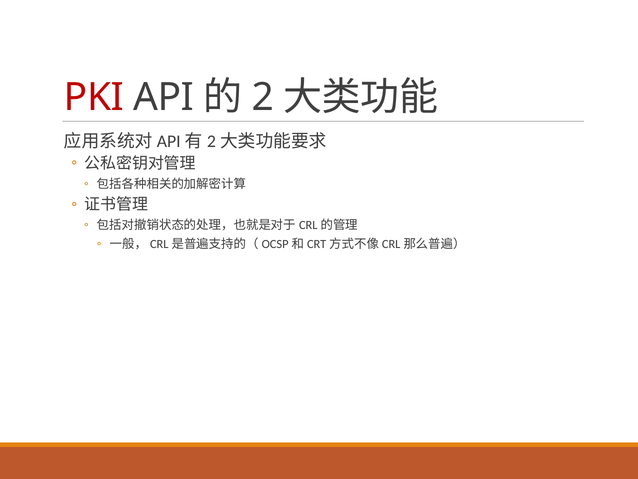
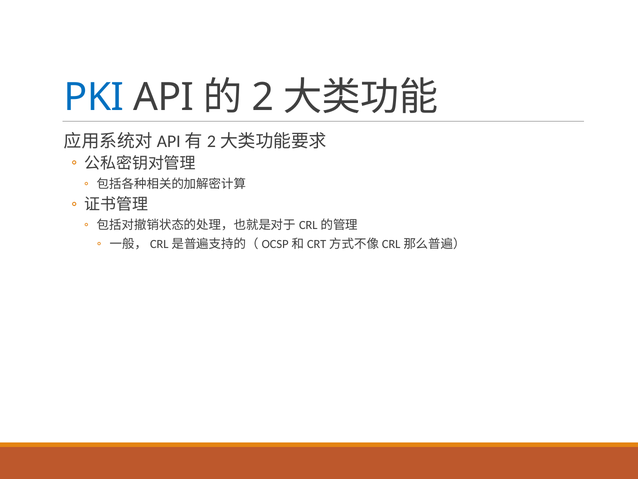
PKI colour: red -> blue (94, 97)
